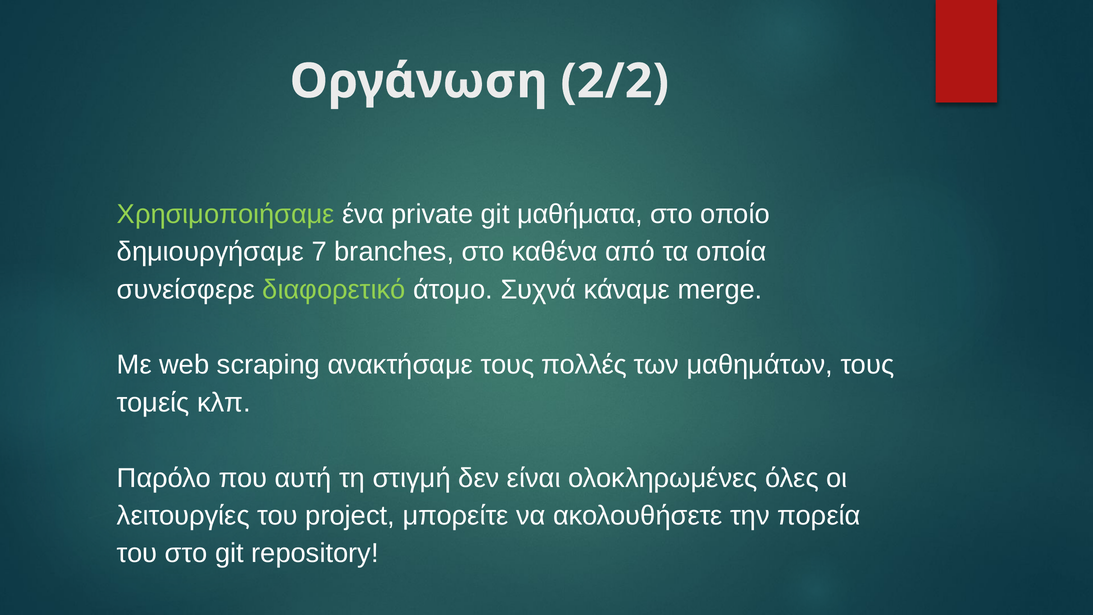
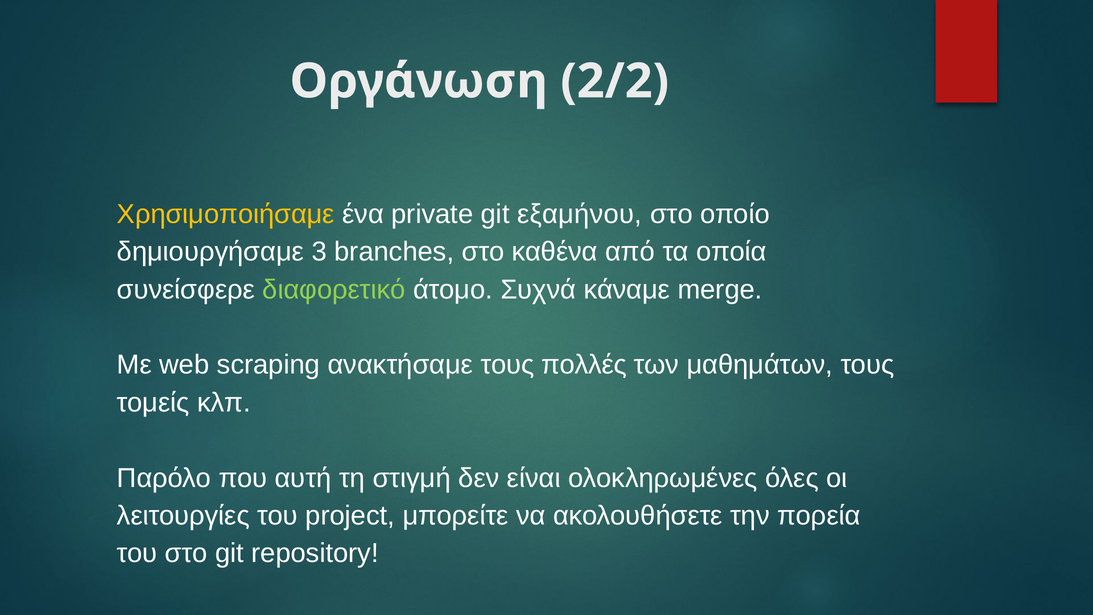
Χρησιμοποιήσαμε colour: light green -> yellow (226, 214)
μαθήματα: μαθήματα -> εξαμήνου (580, 214)
7: 7 -> 3 (319, 252)
